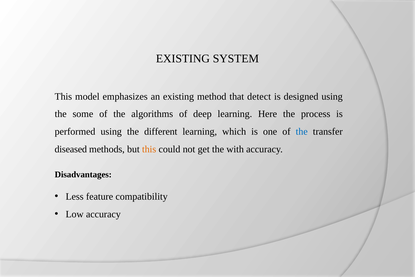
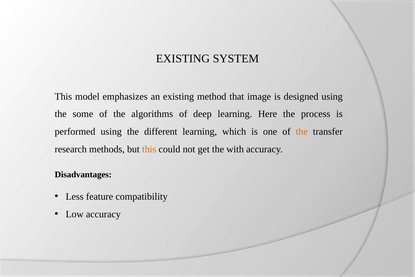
detect: detect -> image (259, 96)
the colour: blue -> orange (302, 131)
diseased: diseased -> research (71, 149)
